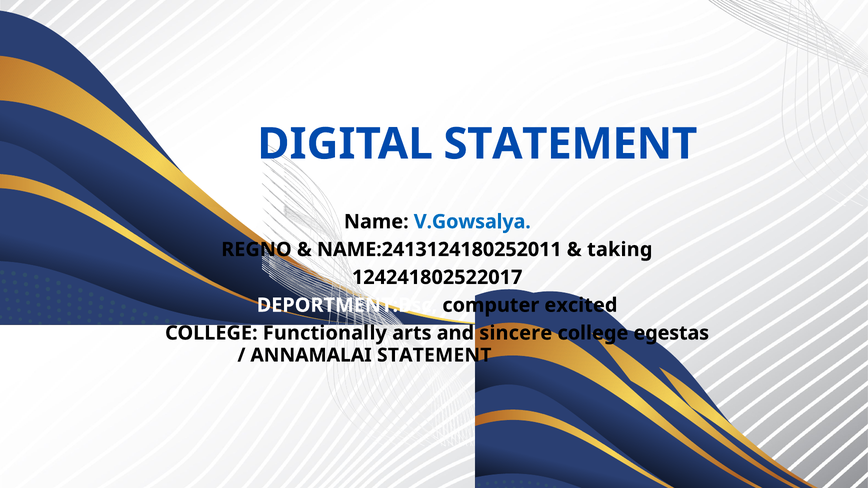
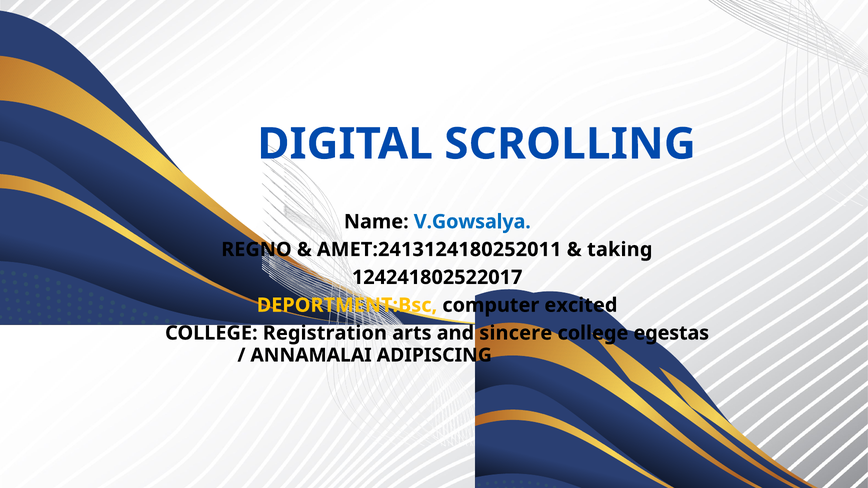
DIGITAL STATEMENT: STATEMENT -> SCROLLING (570, 144)
NAME:2413124180252011: NAME:2413124180252011 -> AMET:2413124180252011 (439, 250)
DEPORTMENT:Bsc colour: white -> yellow (347, 305)
Functionally: Functionally -> Registration (325, 333)
ANNAMALAI STATEMENT: STATEMENT -> ADIPISCING (434, 355)
